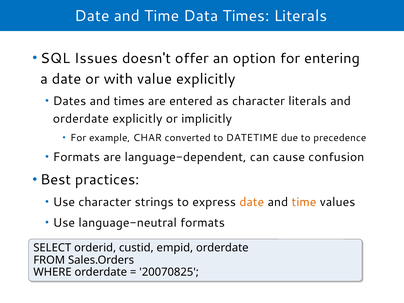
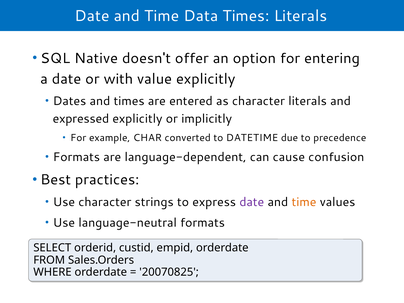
Issues: Issues -> Native (96, 58)
orderdate: orderdate -> expressed (81, 119)
date colour: orange -> purple (252, 202)
